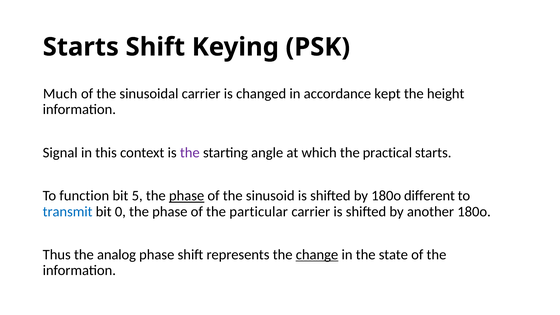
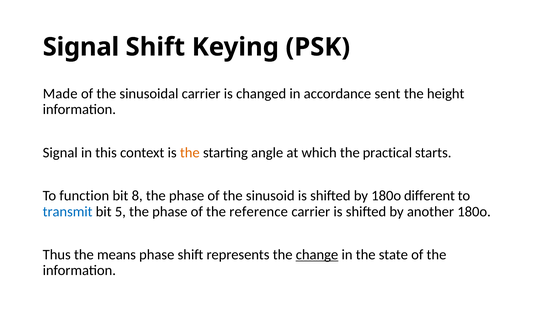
Starts: Starts -> Signal (81, 47)
Much: Much -> Made (60, 94)
kept: kept -> sent (387, 94)
the colour: purple -> orange (190, 153)
5: 5 -> 8 (137, 196)
phase underline: present -> none (187, 196)
0: 0 -> 5 (120, 212)
particular: particular -> reference (259, 212)
analog: analog -> means (116, 255)
